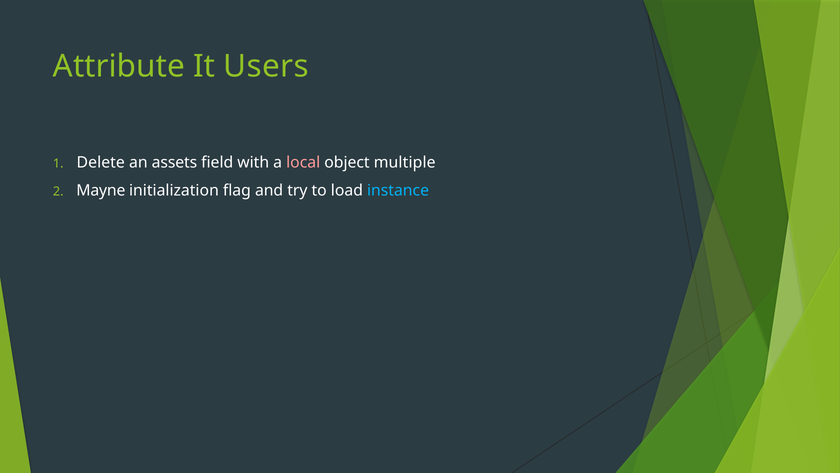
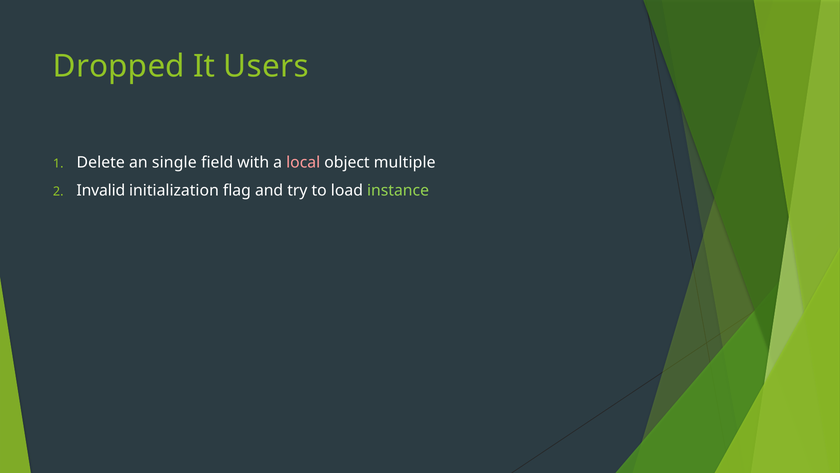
Attribute: Attribute -> Dropped (119, 66)
assets: assets -> single (174, 163)
Mayne: Mayne -> Invalid (101, 190)
instance colour: light blue -> light green (398, 190)
